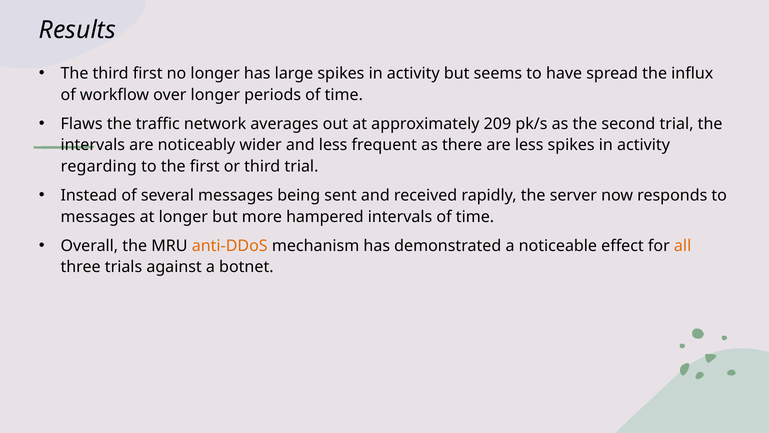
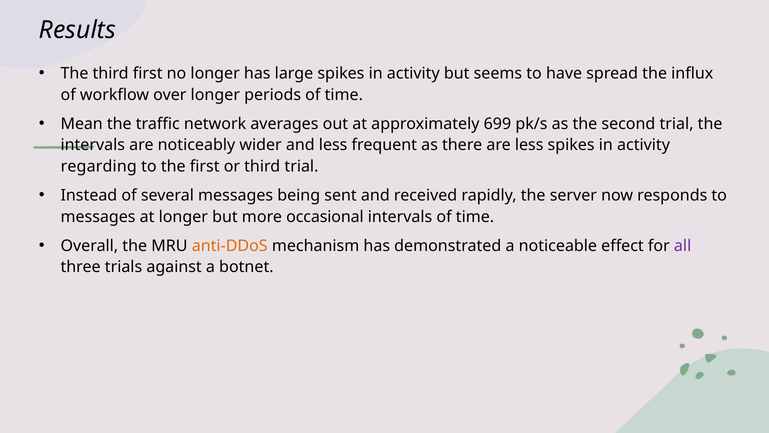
Flaws: Flaws -> Mean (82, 124)
209: 209 -> 699 (497, 124)
hampered: hampered -> occasional (325, 217)
all colour: orange -> purple (683, 246)
